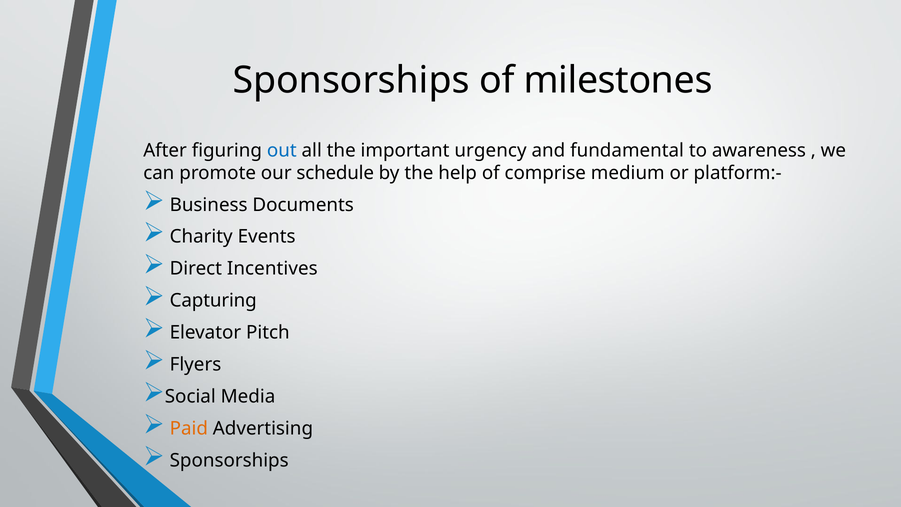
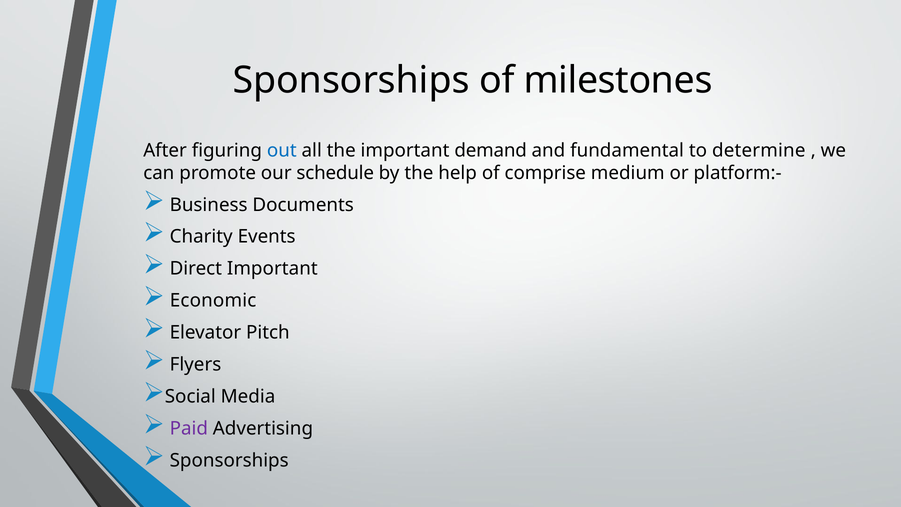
urgency: urgency -> demand (491, 150)
awareness: awareness -> determine (759, 150)
Direct Incentives: Incentives -> Important (272, 269)
Capturing: Capturing -> Economic (213, 301)
Paid colour: orange -> purple (189, 428)
